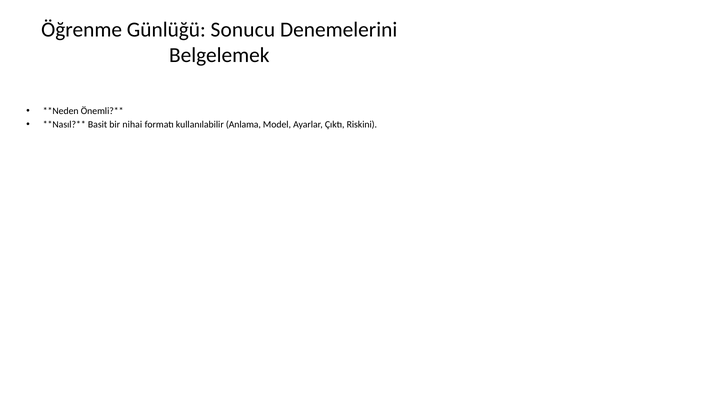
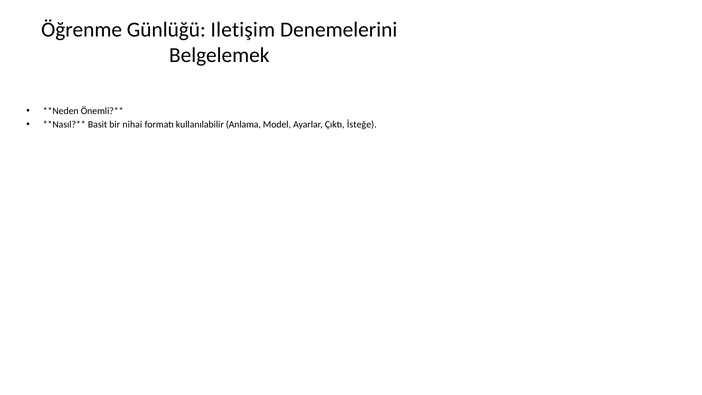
Sonucu: Sonucu -> Iletişim (243, 30)
Riskini: Riskini -> İsteğe (362, 125)
